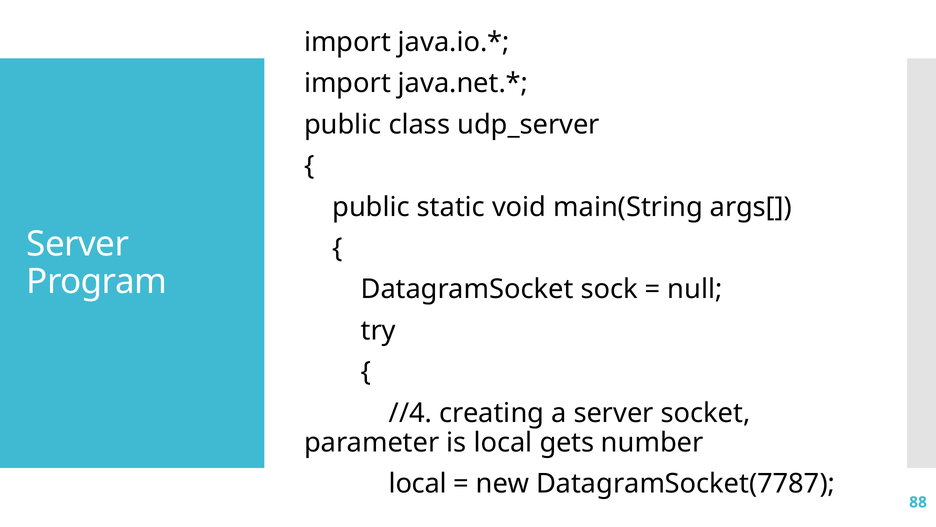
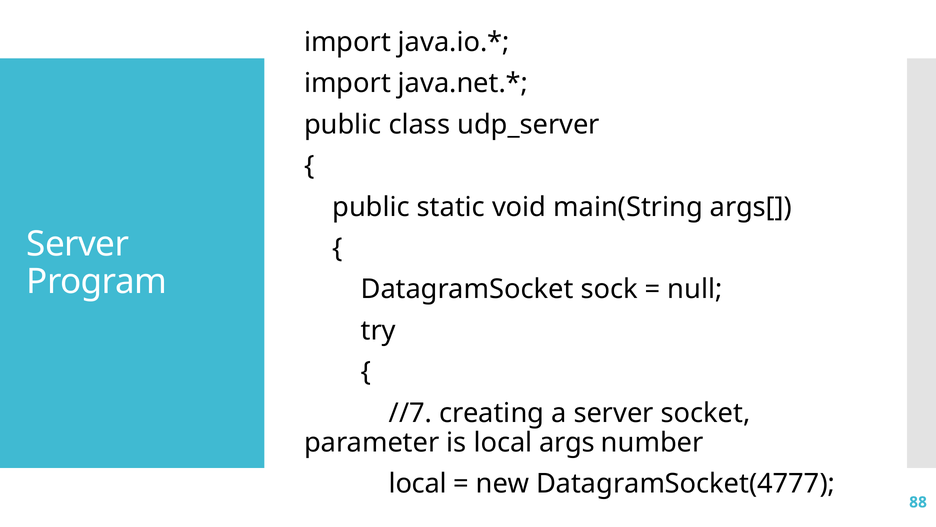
//4: //4 -> //7 (411, 413)
gets: gets -> args (567, 442)
DatagramSocket(7787: DatagramSocket(7787 -> DatagramSocket(4777 (686, 483)
